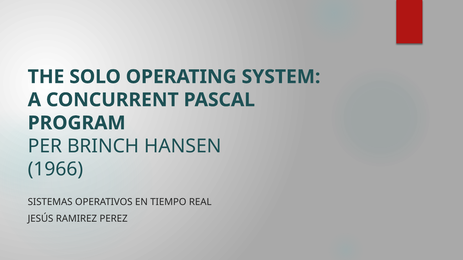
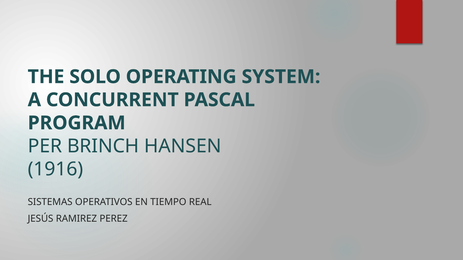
1966: 1966 -> 1916 (56, 169)
